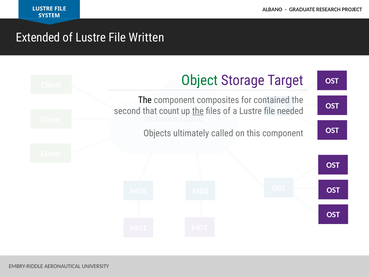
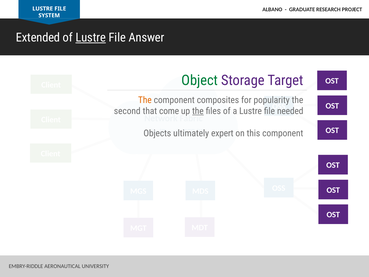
Lustre underline: none -> present (91, 38)
Written: Written -> Answer (147, 38)
The colour: black -> orange (145, 100)
contained: contained -> popularity (272, 100)
count: count -> come (169, 111)
called: called -> expert (222, 133)
